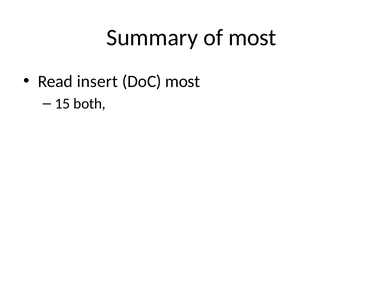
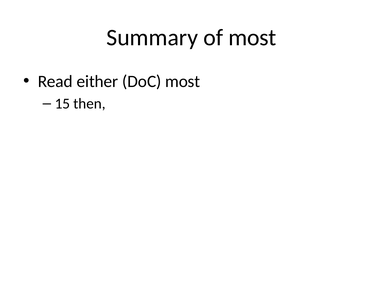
insert: insert -> either (97, 81)
both: both -> then (90, 104)
